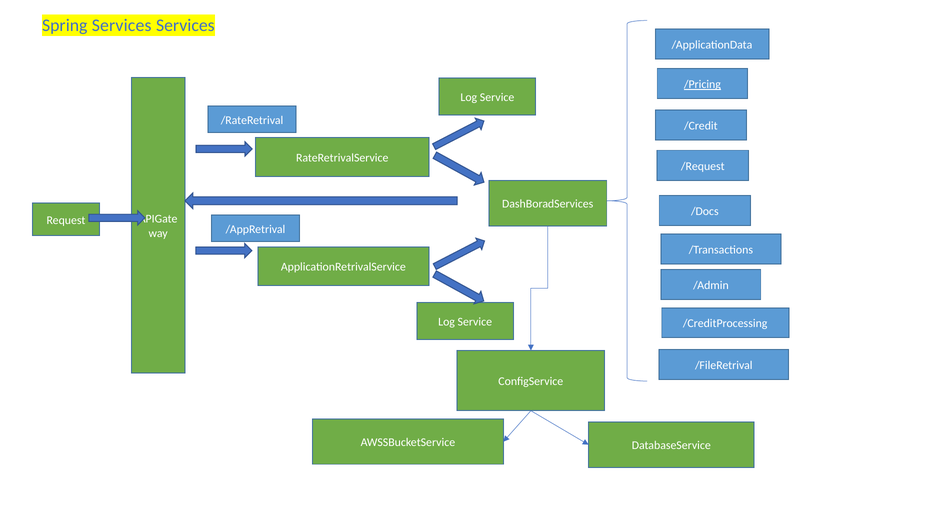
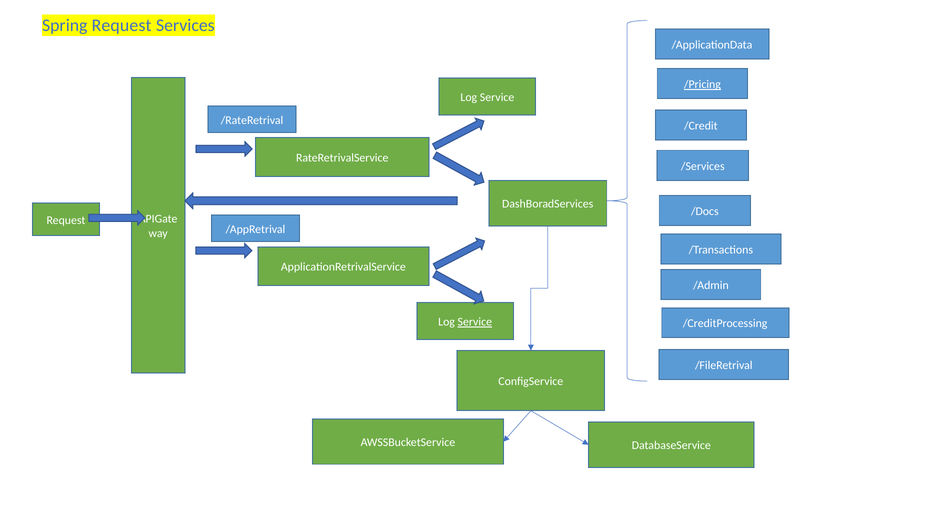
Spring Services: Services -> Request (122, 25)
/Request: /Request -> /Services (703, 166)
Service underline: none -> present (475, 322)
